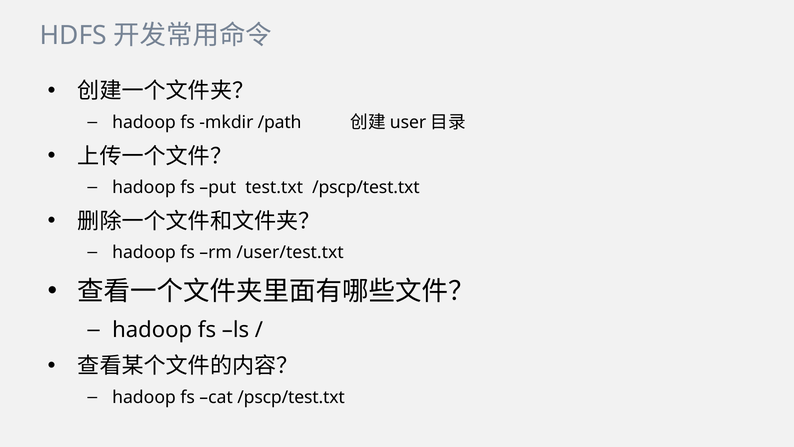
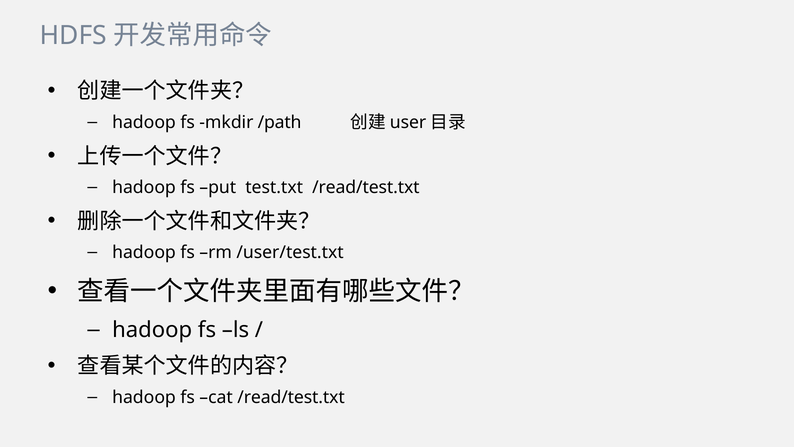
test.txt /pscp/test.txt: /pscp/test.txt -> /read/test.txt (366, 187)
cat /pscp/test.txt: /pscp/test.txt -> /read/test.txt (291, 397)
